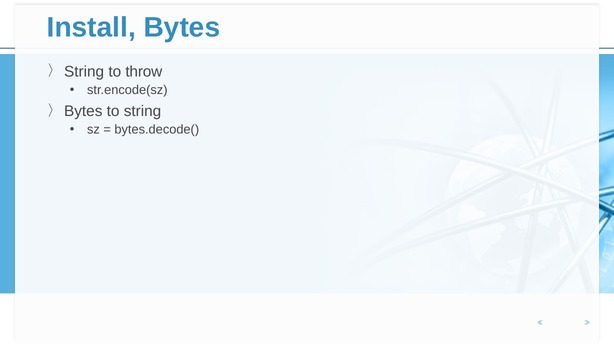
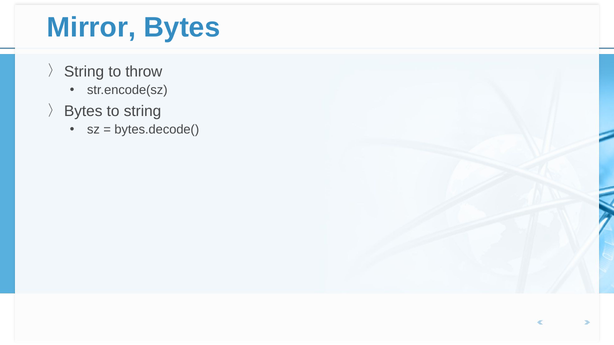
Install: Install -> Mirror (91, 27)
